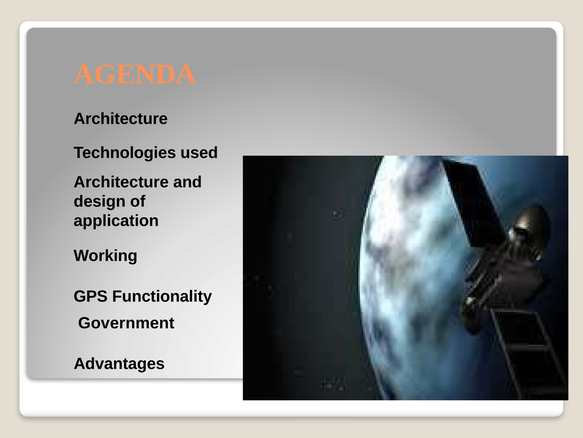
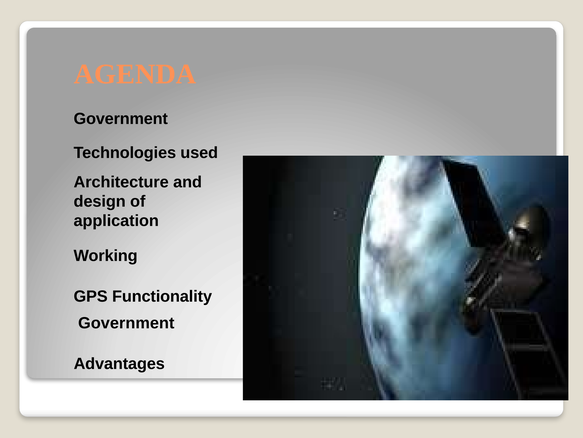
Architecture: Architecture -> Government (121, 119)
